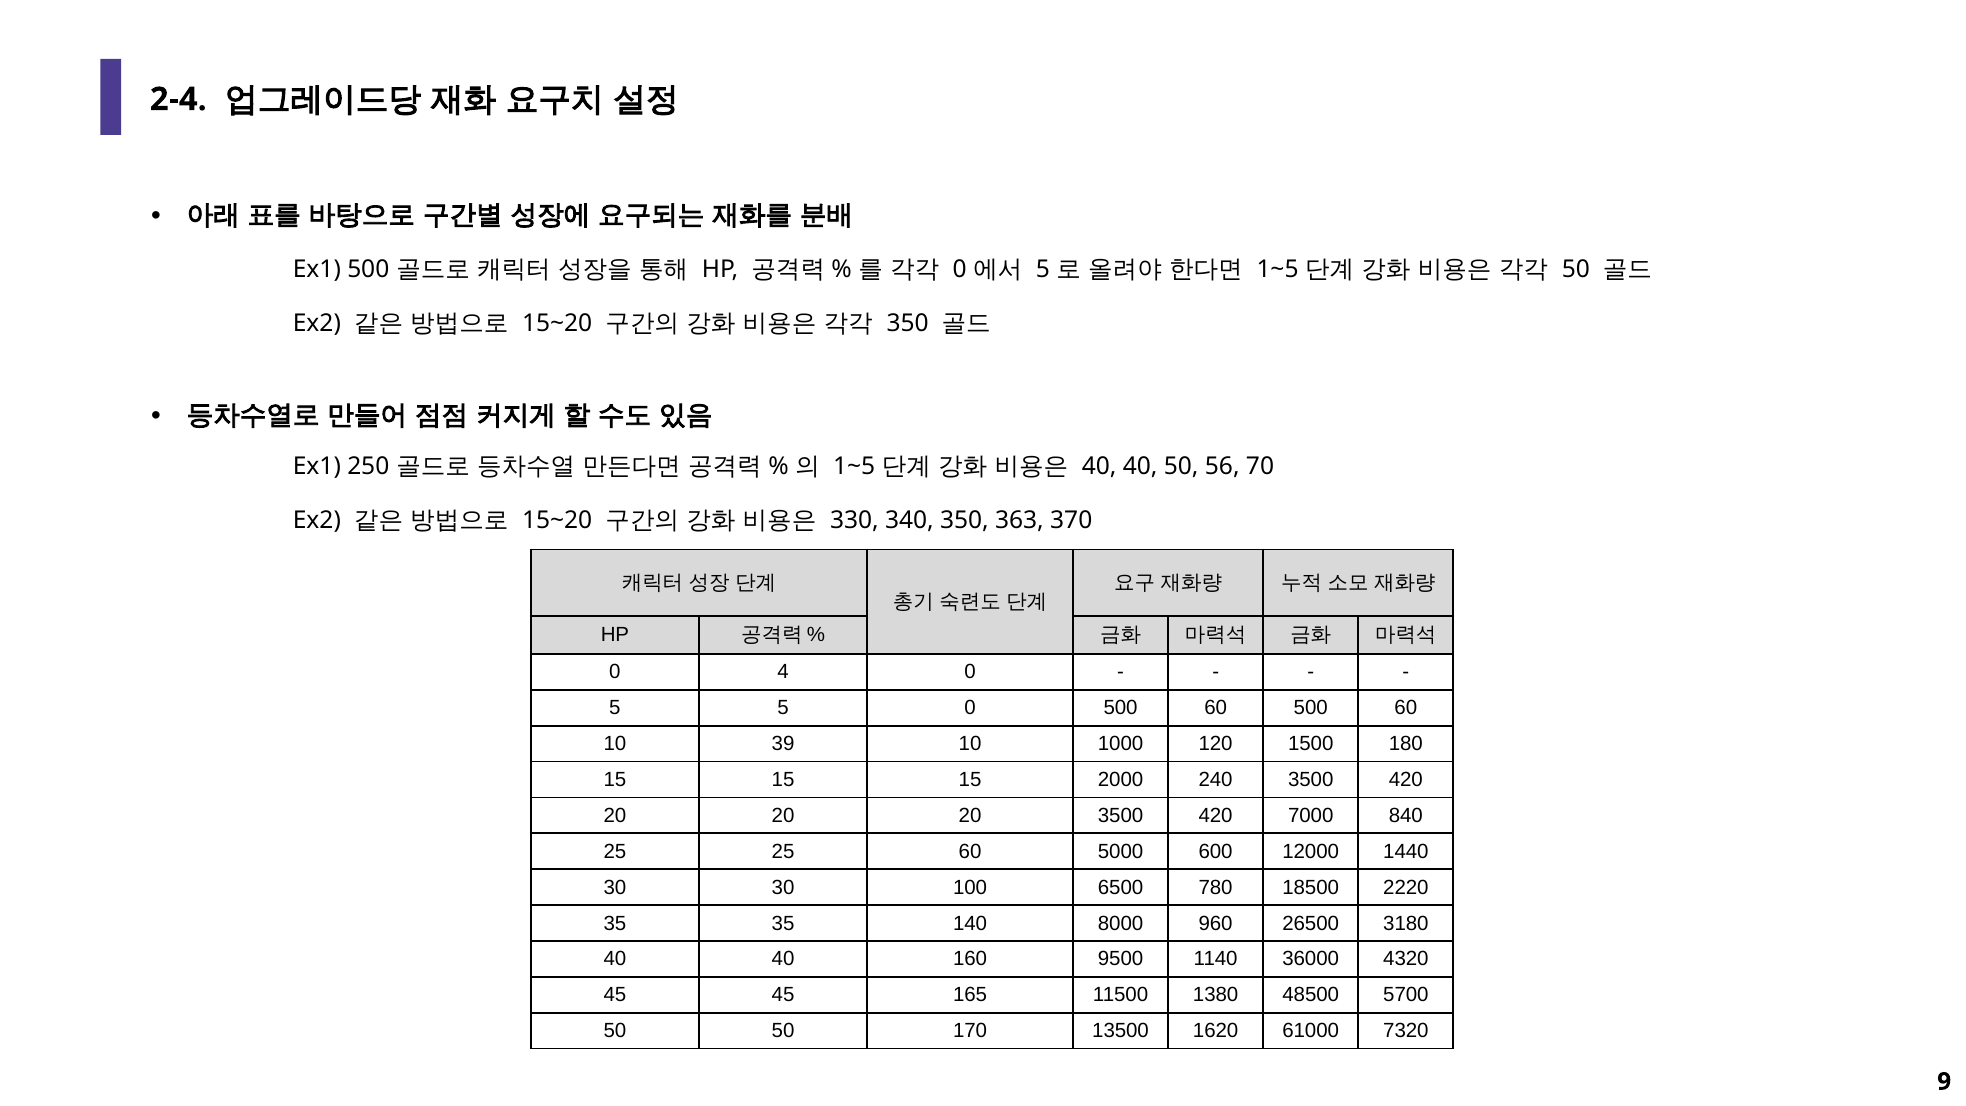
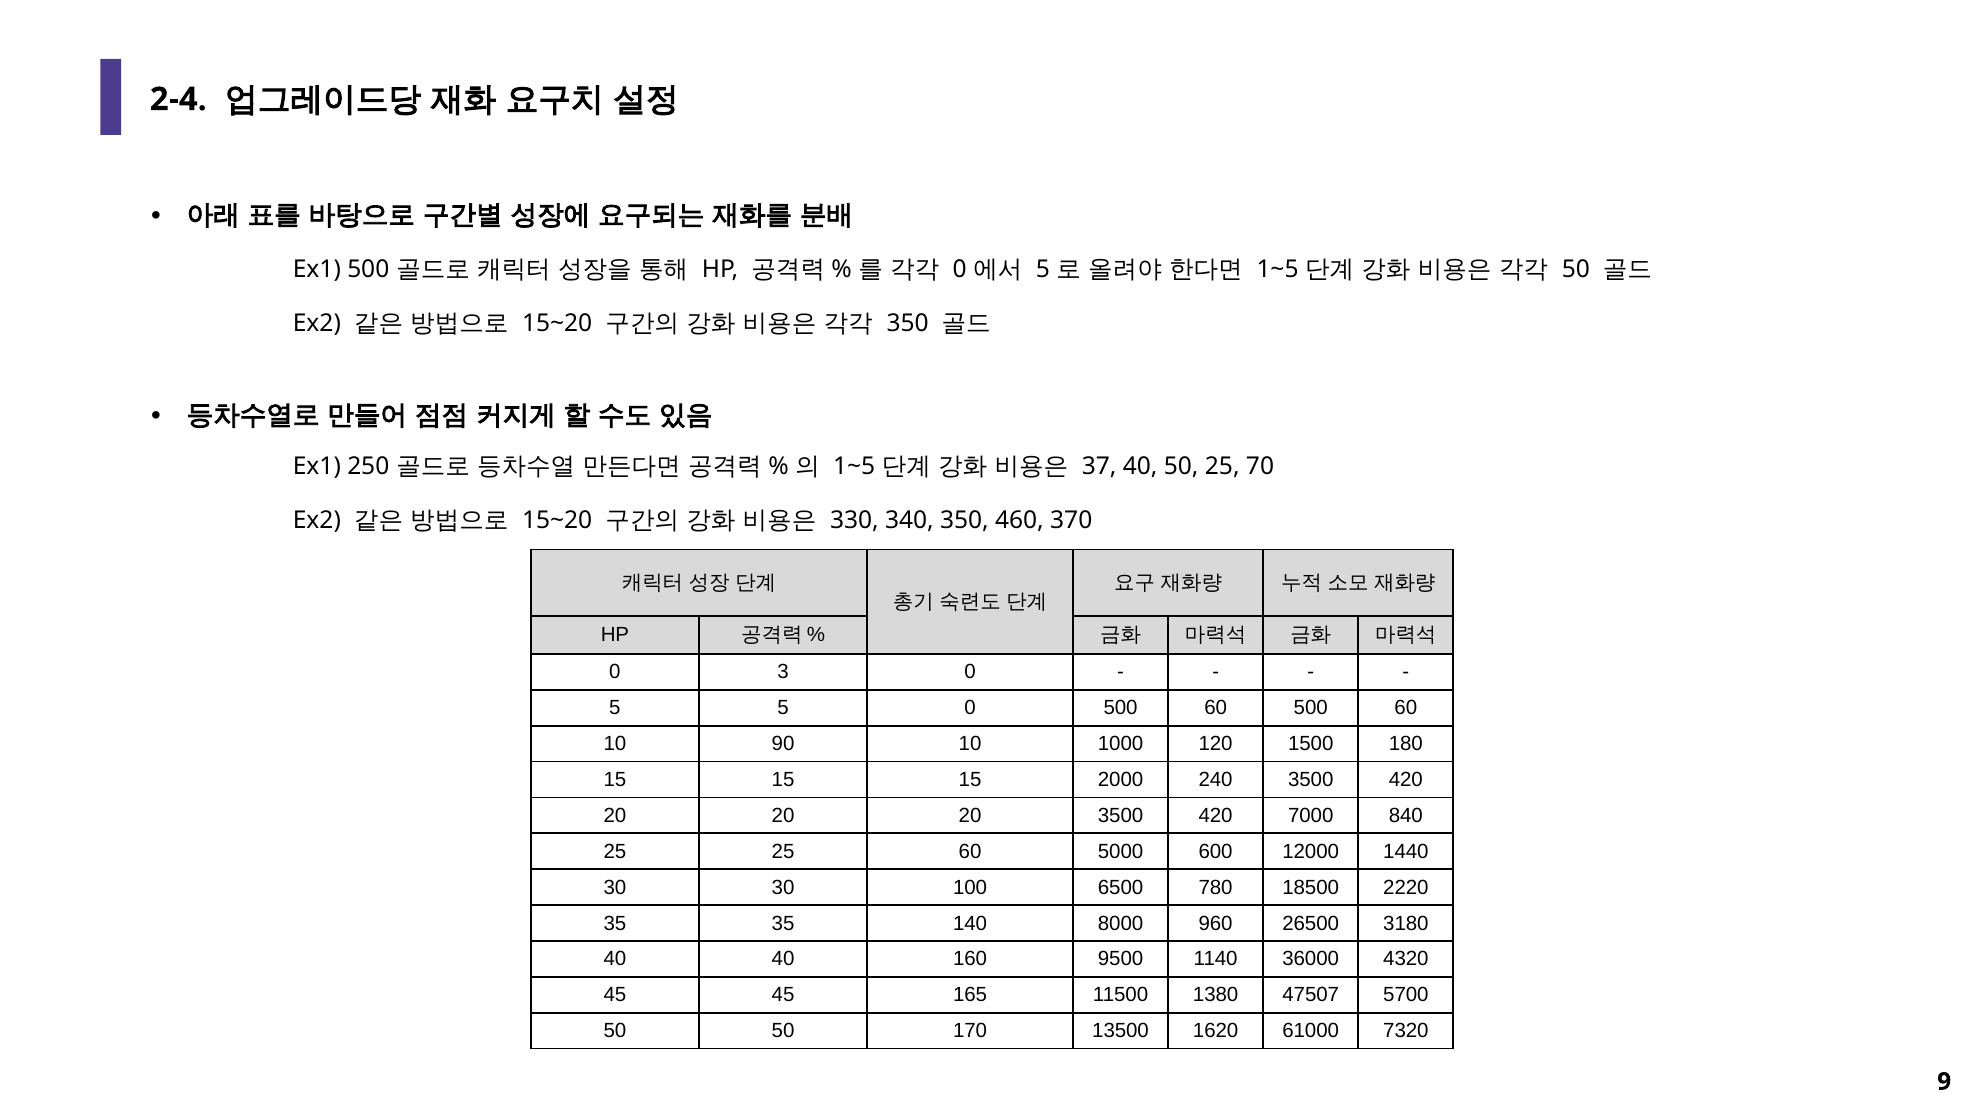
40: 40 -> 37 (1099, 467)
50 56: 56 -> 25 (1222, 467)
363: 363 -> 460 (1020, 520)
4: 4 -> 3 (783, 672)
39: 39 -> 90 (783, 744)
48500: 48500 -> 47507 (1311, 995)
